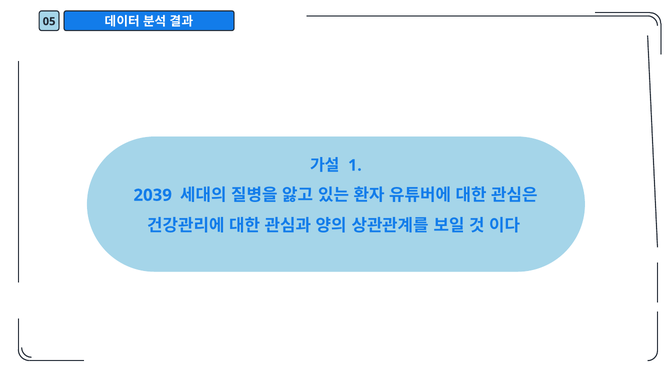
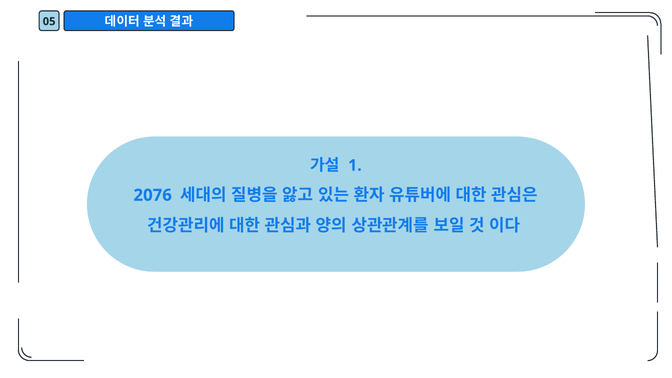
2039: 2039 -> 2076 (153, 195)
